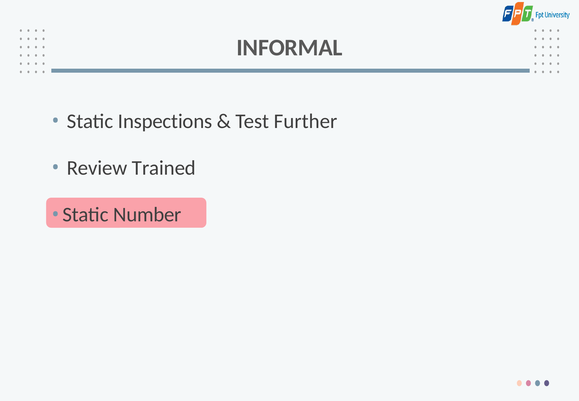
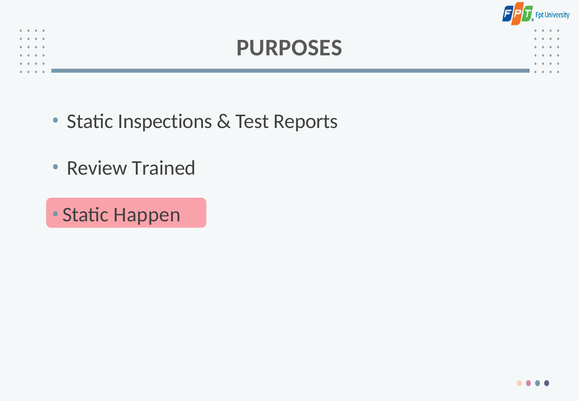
INFORMAL: INFORMAL -> PURPOSES (289, 48)
Further: Further -> Reports (306, 121)
Number: Number -> Happen (147, 215)
